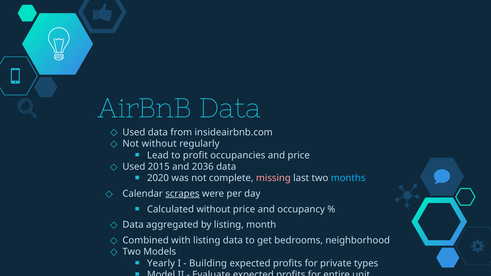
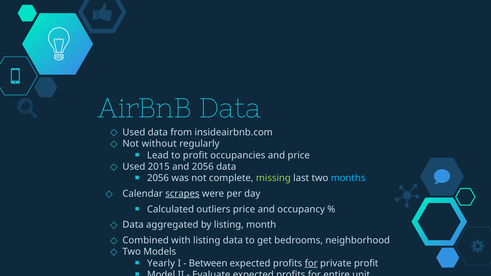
and 2036: 2036 -> 2056 (203, 167)
2020: 2020 -> 2056 (158, 178)
missing colour: pink -> light green (273, 178)
Calculated without: without -> outliers (213, 209)
Building: Building -> Between (208, 263)
for underline: none -> present (311, 263)
private types: types -> profit (366, 263)
